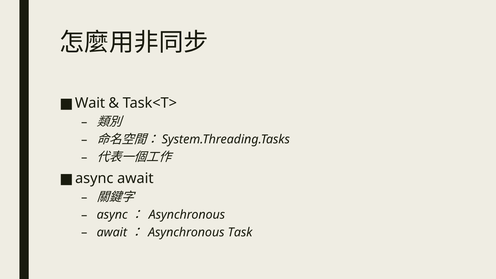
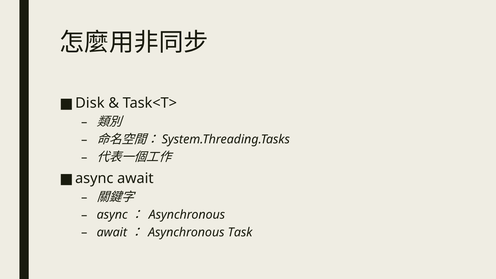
Wait: Wait -> Disk (90, 103)
